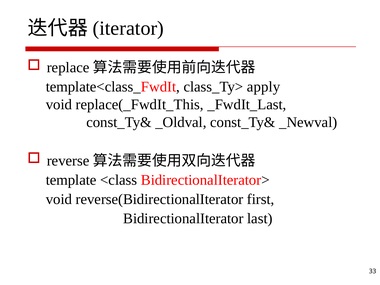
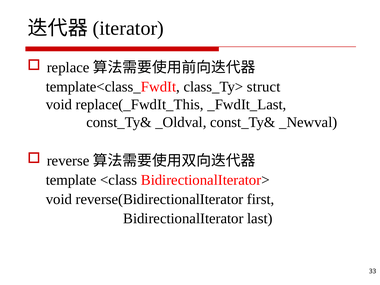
apply: apply -> struct (264, 87)
